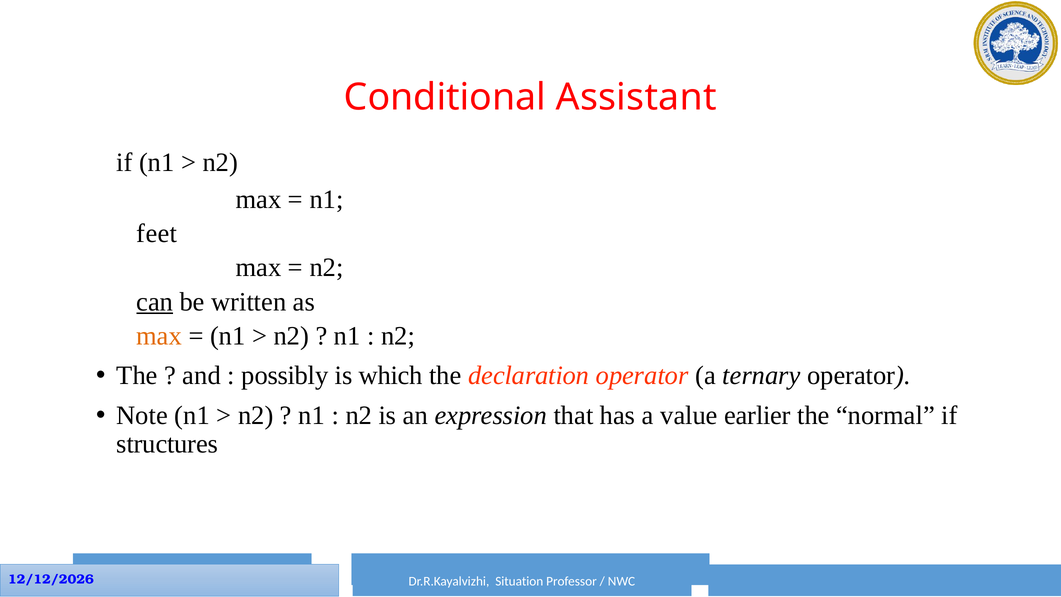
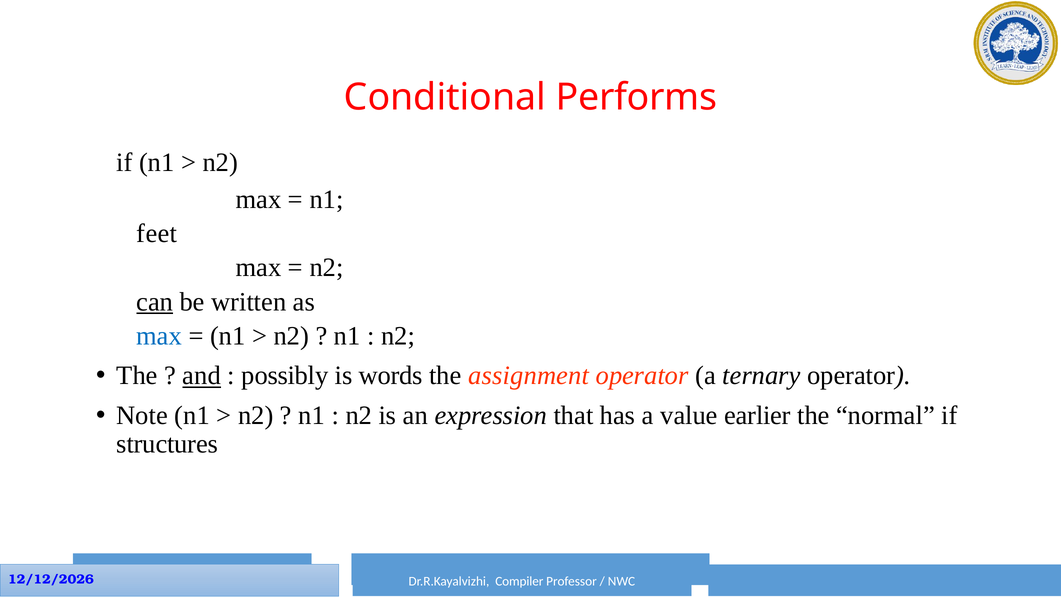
Conditional Assistant: Assistant -> Performs (637, 98)
max colour: orange -> blue (159, 336)
and underline: none -> present (202, 376)
which: which -> words (391, 376)
declaration: declaration -> assignment (529, 376)
Situation: Situation -> Compiler (519, 581)
